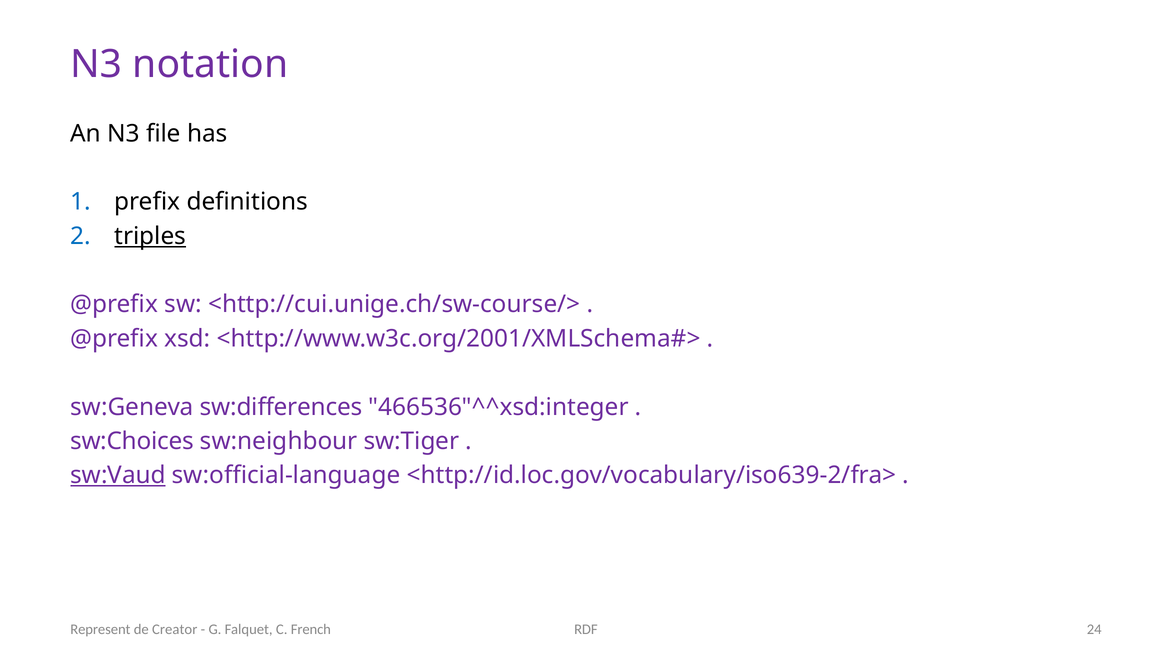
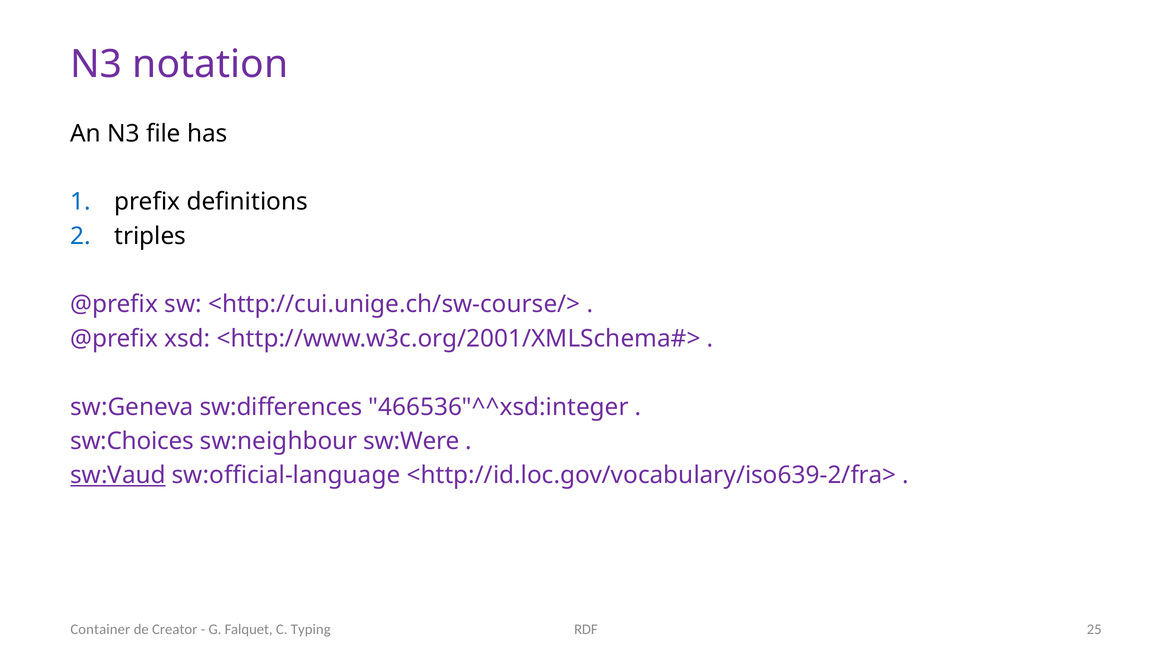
triples underline: present -> none (150, 236)
sw:Tiger: sw:Tiger -> sw:Were (412, 441)
Represent: Represent -> Container (100, 630)
French: French -> Typing (311, 630)
24: 24 -> 25 (1094, 629)
